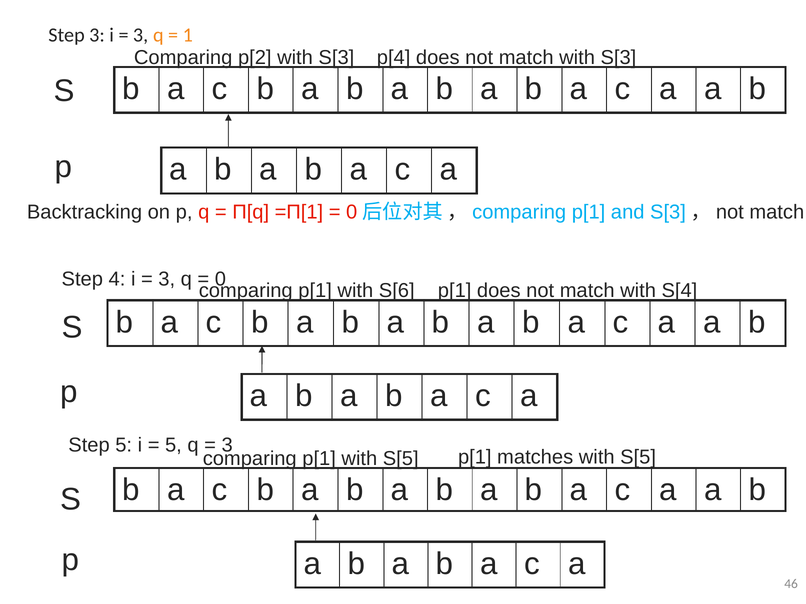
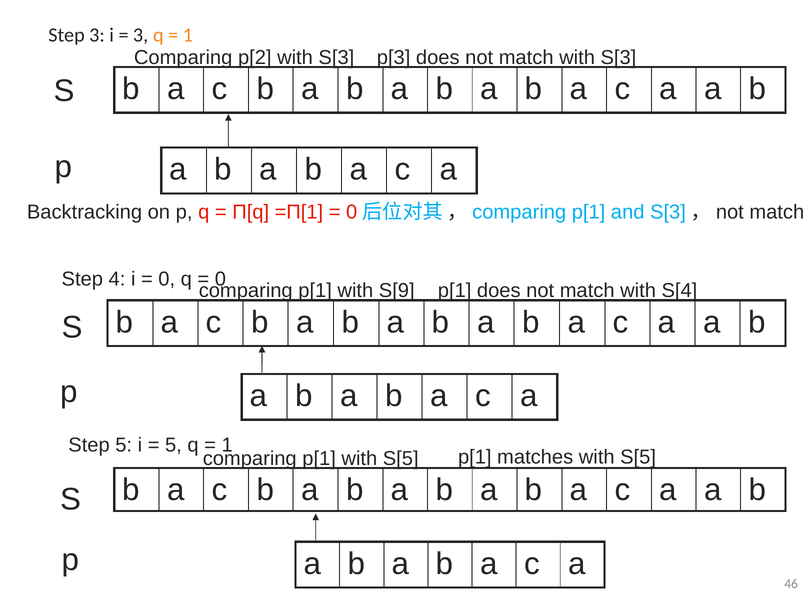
p[4: p[4 -> p[3 (394, 58)
3: 3 -> 0 (167, 279)
S[6: S[6 -> S[9 (397, 291)
3: 3 -> 1 (227, 445)
